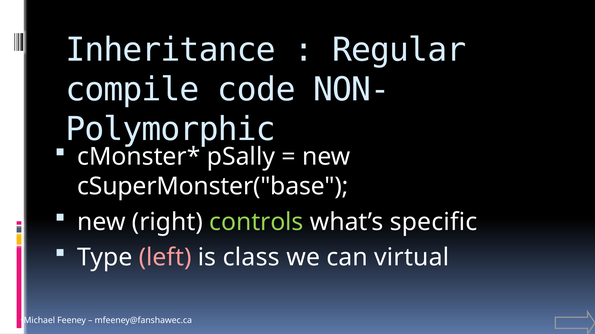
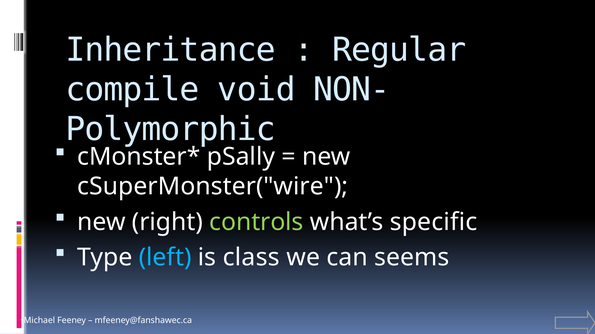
code: code -> void (256, 90)
cSuperMonster("base: cSuperMonster("base -> cSuperMonster("wire (213, 187)
left colour: pink -> light blue (165, 258)
virtual: virtual -> seems (412, 258)
